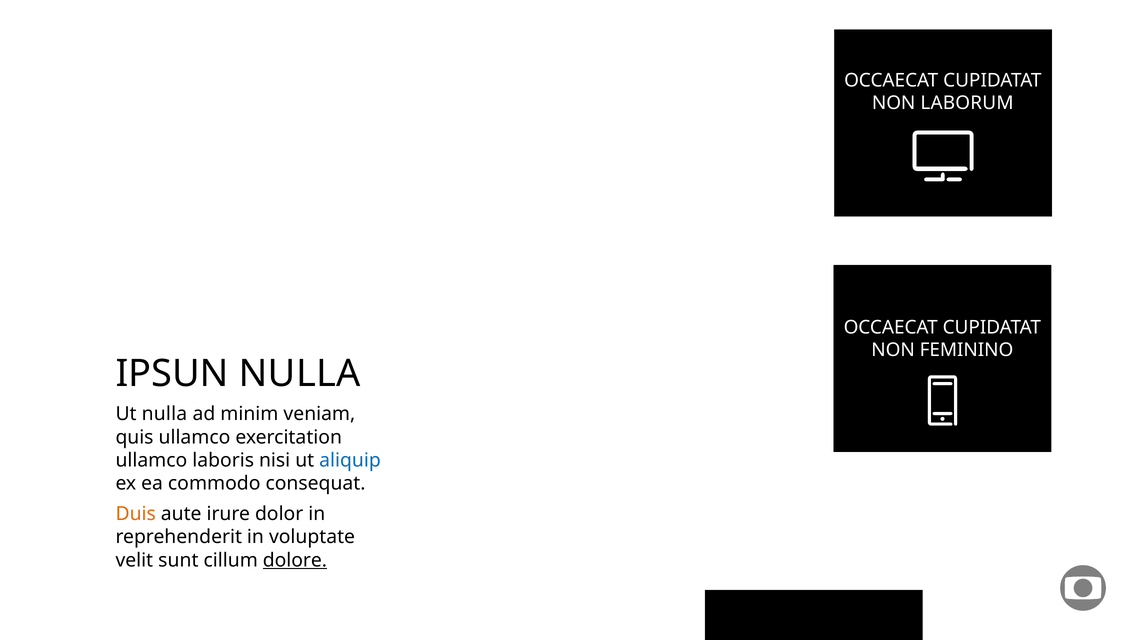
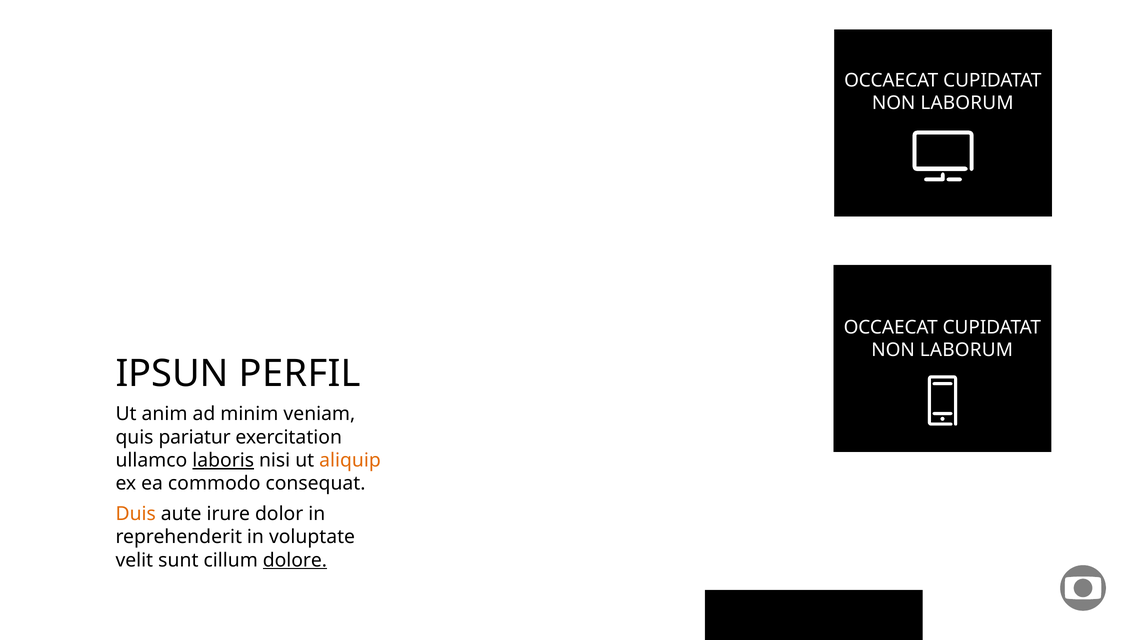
FEMININO: FEMININO -> LABORUM (966, 350)
IPSUN NULLA: NULLA -> PERFIL (300, 374)
Ut nulla: nulla -> anim (165, 414)
quis ullamco: ullamco -> pariatur (195, 438)
laboris underline: none -> present (223, 461)
aliquip colour: blue -> orange (350, 461)
